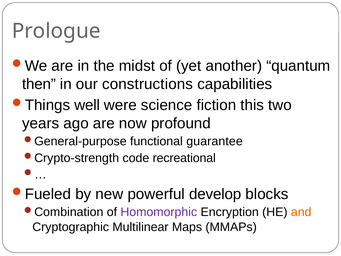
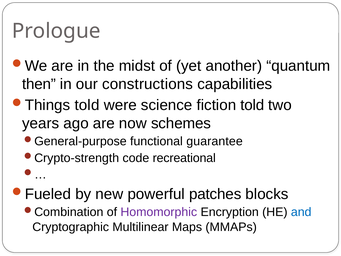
well: well -> told (87, 105)
fiction this: this -> told (252, 105)
profound: profound -> schemes (181, 123)
develop: develop -> patches (215, 194)
and colour: orange -> blue (301, 212)
